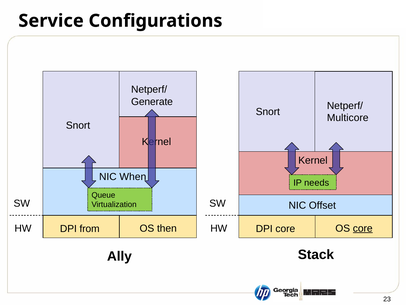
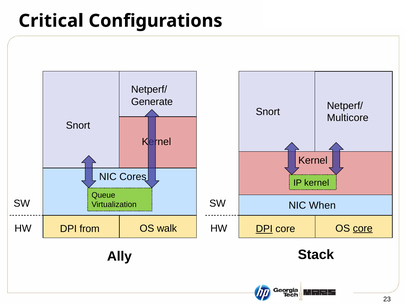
Service: Service -> Critical (51, 21)
When: When -> Cores (133, 176)
IP needs: needs -> kernel (317, 183)
Offset: Offset -> When (322, 205)
then: then -> walk (167, 228)
DPI underline: none -> present (264, 229)
